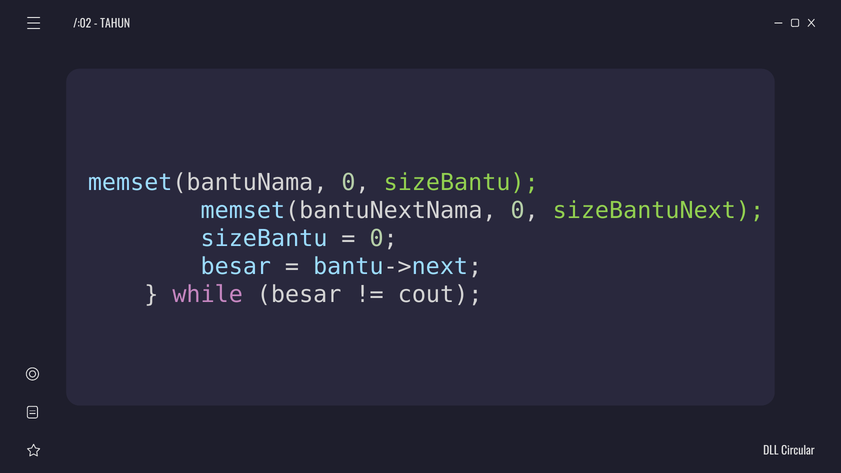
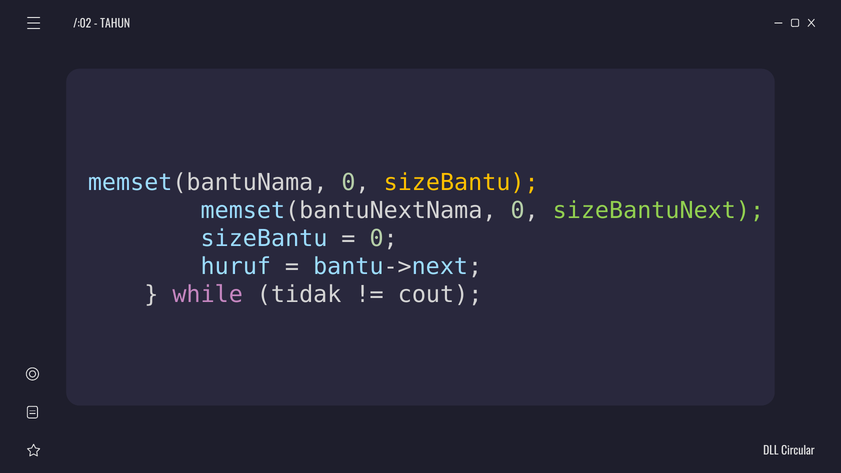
sizeBantu colour: light green -> yellow (461, 182)
besar: besar -> huruf (236, 267)
while besar: besar -> tidak (299, 295)
